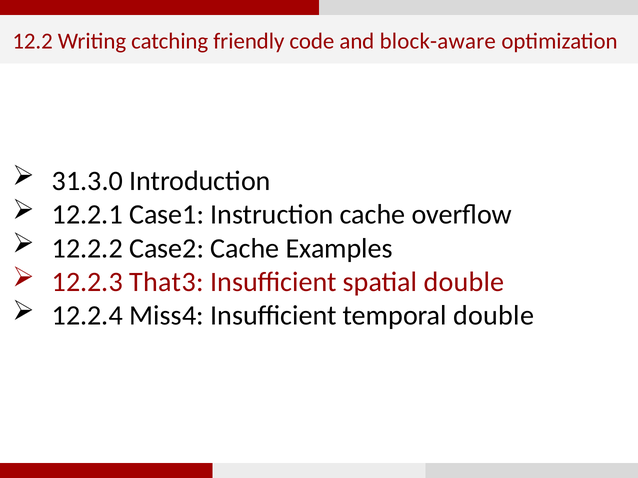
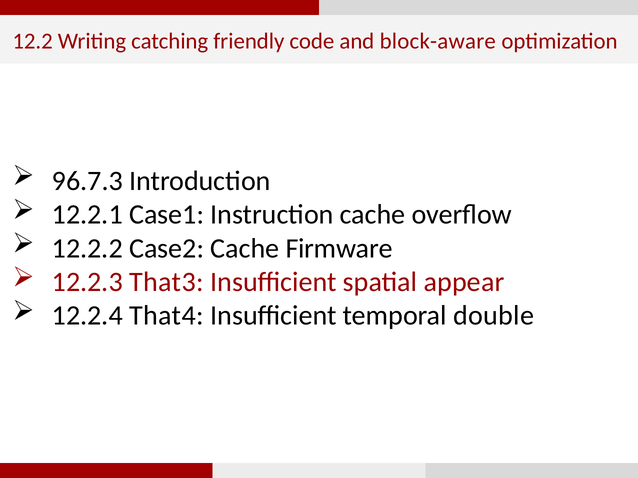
31.3.0: 31.3.0 -> 96.7.3 (87, 181)
Examples: Examples -> Firmware (339, 248)
spatial double: double -> appear (464, 282)
Miss4: Miss4 -> That4 (166, 316)
